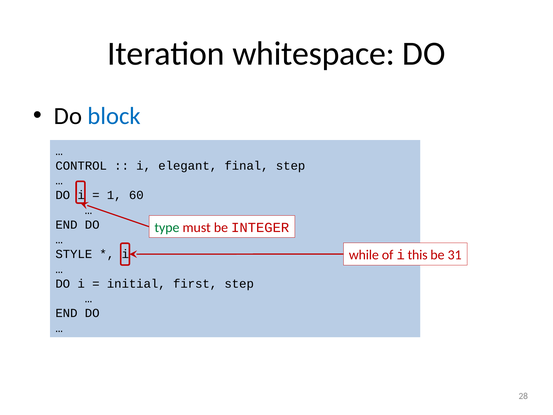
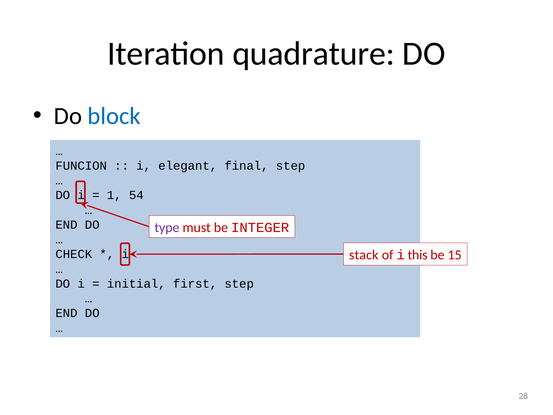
whitespace: whitespace -> quadrature (314, 54)
CONTROL: CONTROL -> FUNCION (81, 166)
60: 60 -> 54 (136, 195)
type colour: green -> purple (167, 227)
while: while -> stack (364, 255)
31: 31 -> 15 (455, 255)
STYLE: STYLE -> CHECK (74, 254)
